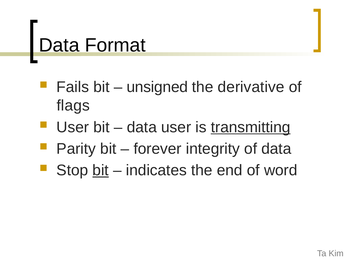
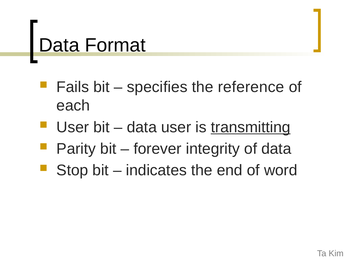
unsigned: unsigned -> specifies (157, 87)
derivative: derivative -> reference (251, 87)
flags: flags -> each (73, 106)
bit underline: present -> none (101, 171)
